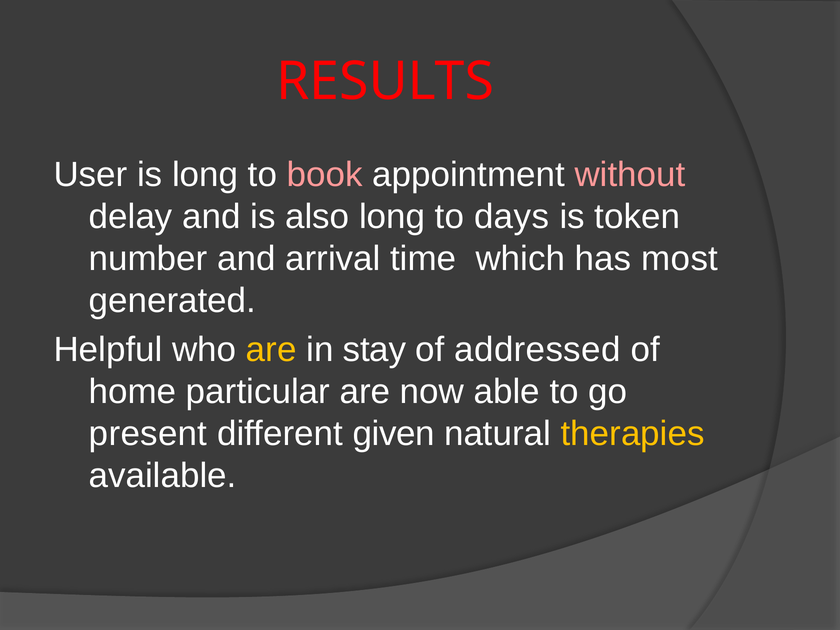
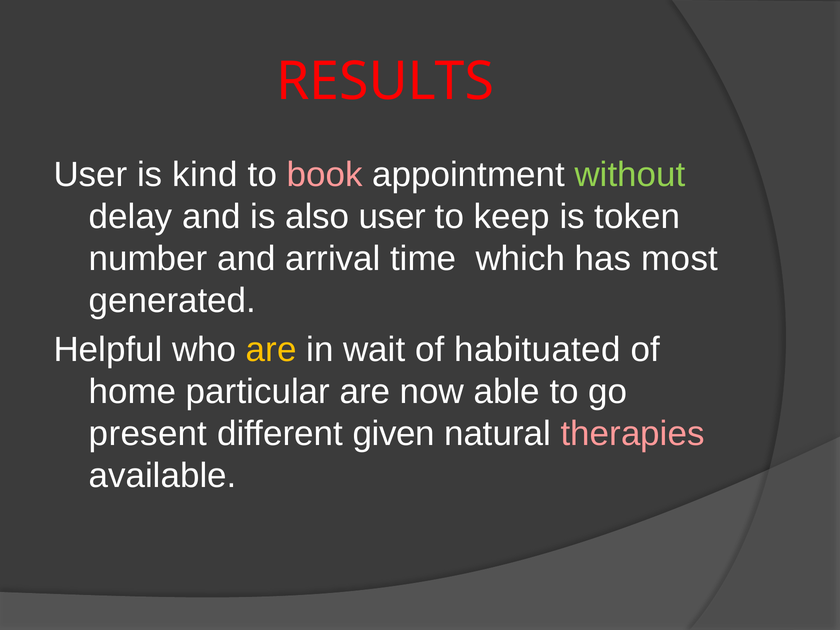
is long: long -> kind (205, 175)
without colour: pink -> light green (630, 175)
also long: long -> user (392, 217)
days: days -> keep (512, 217)
stay: stay -> wait (374, 350)
addressed: addressed -> habituated (537, 350)
therapies colour: yellow -> pink (633, 434)
